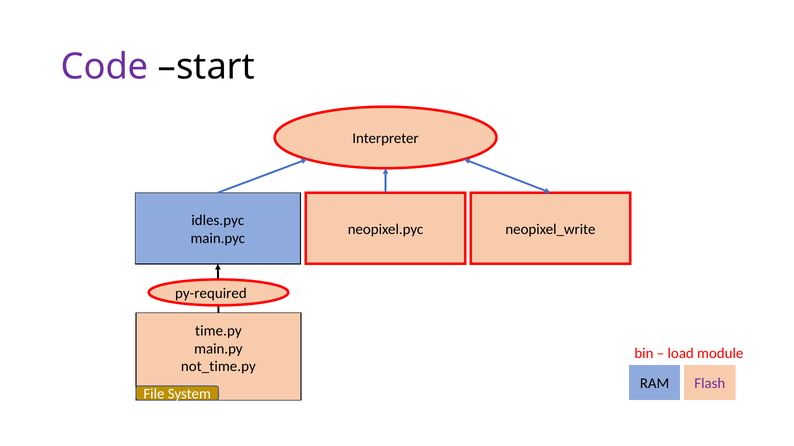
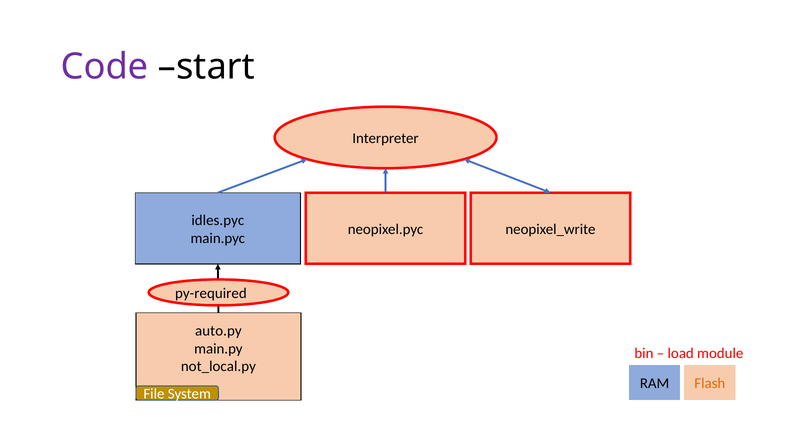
time.py: time.py -> auto.py (218, 331)
not_time.py: not_time.py -> not_local.py (218, 367)
Flash colour: purple -> orange (710, 384)
